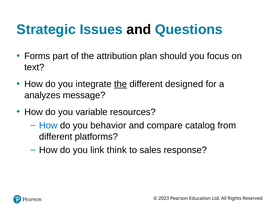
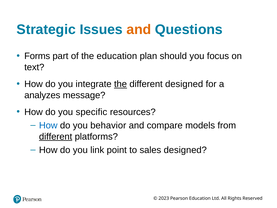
and colour: black -> orange (139, 30)
the attribution: attribution -> education (117, 56)
variable: variable -> specific (91, 112)
catalog: catalog -> models (200, 125)
different underline: none -> present (56, 136)
think: think -> point (117, 150)
sales response: response -> designed (185, 150)
